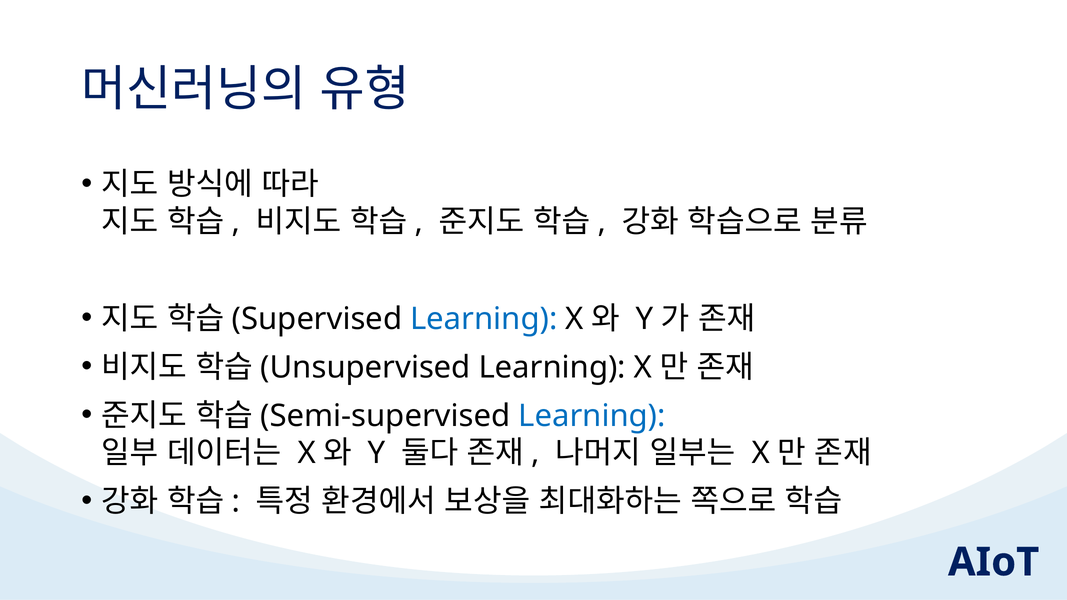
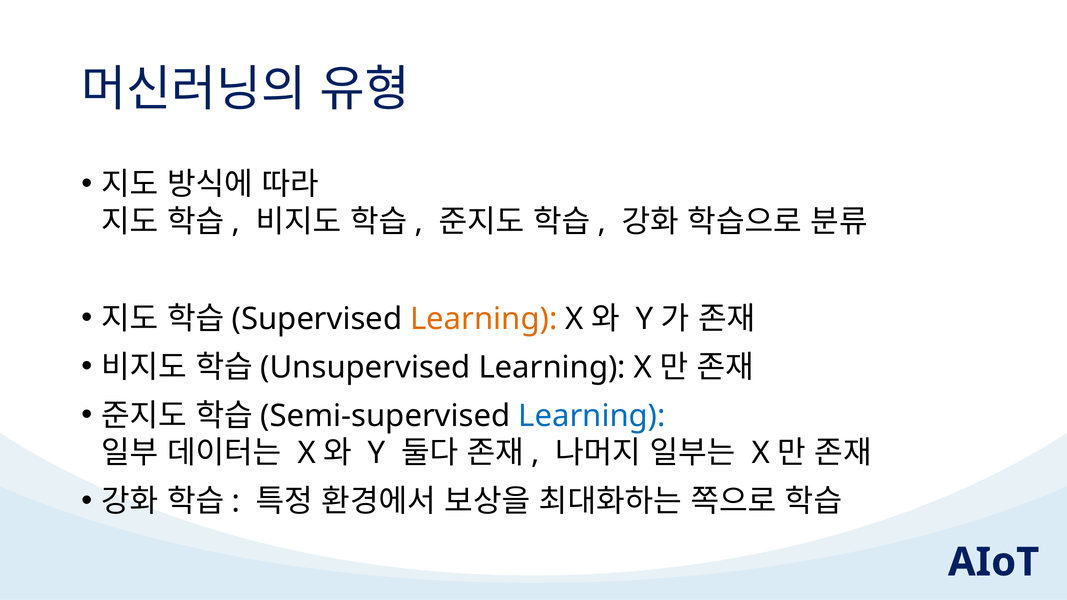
Learning colour: blue -> orange (484, 319)
